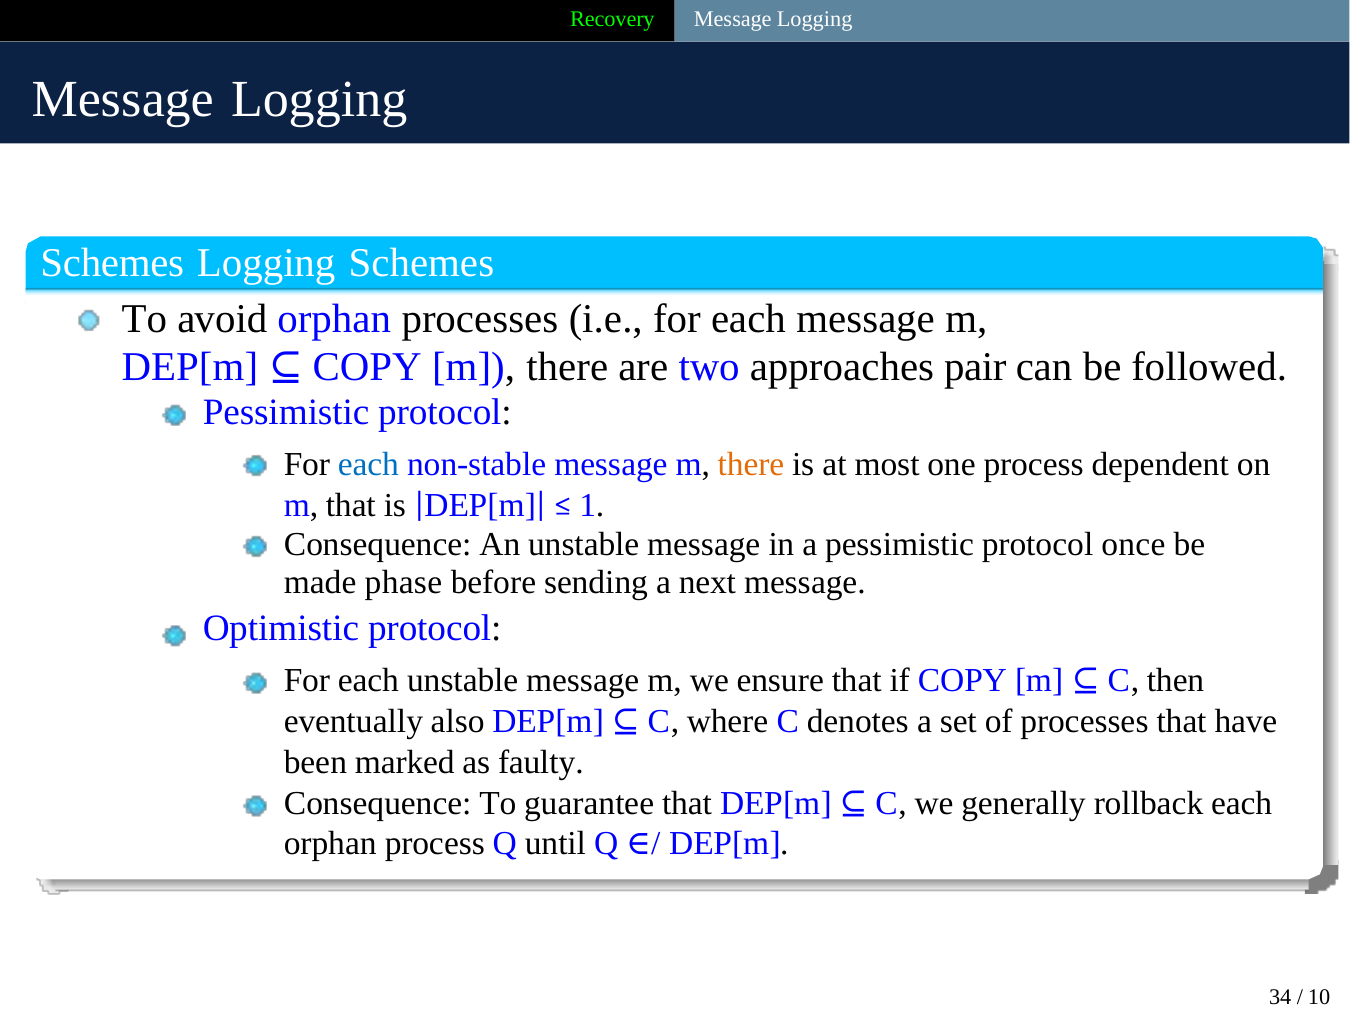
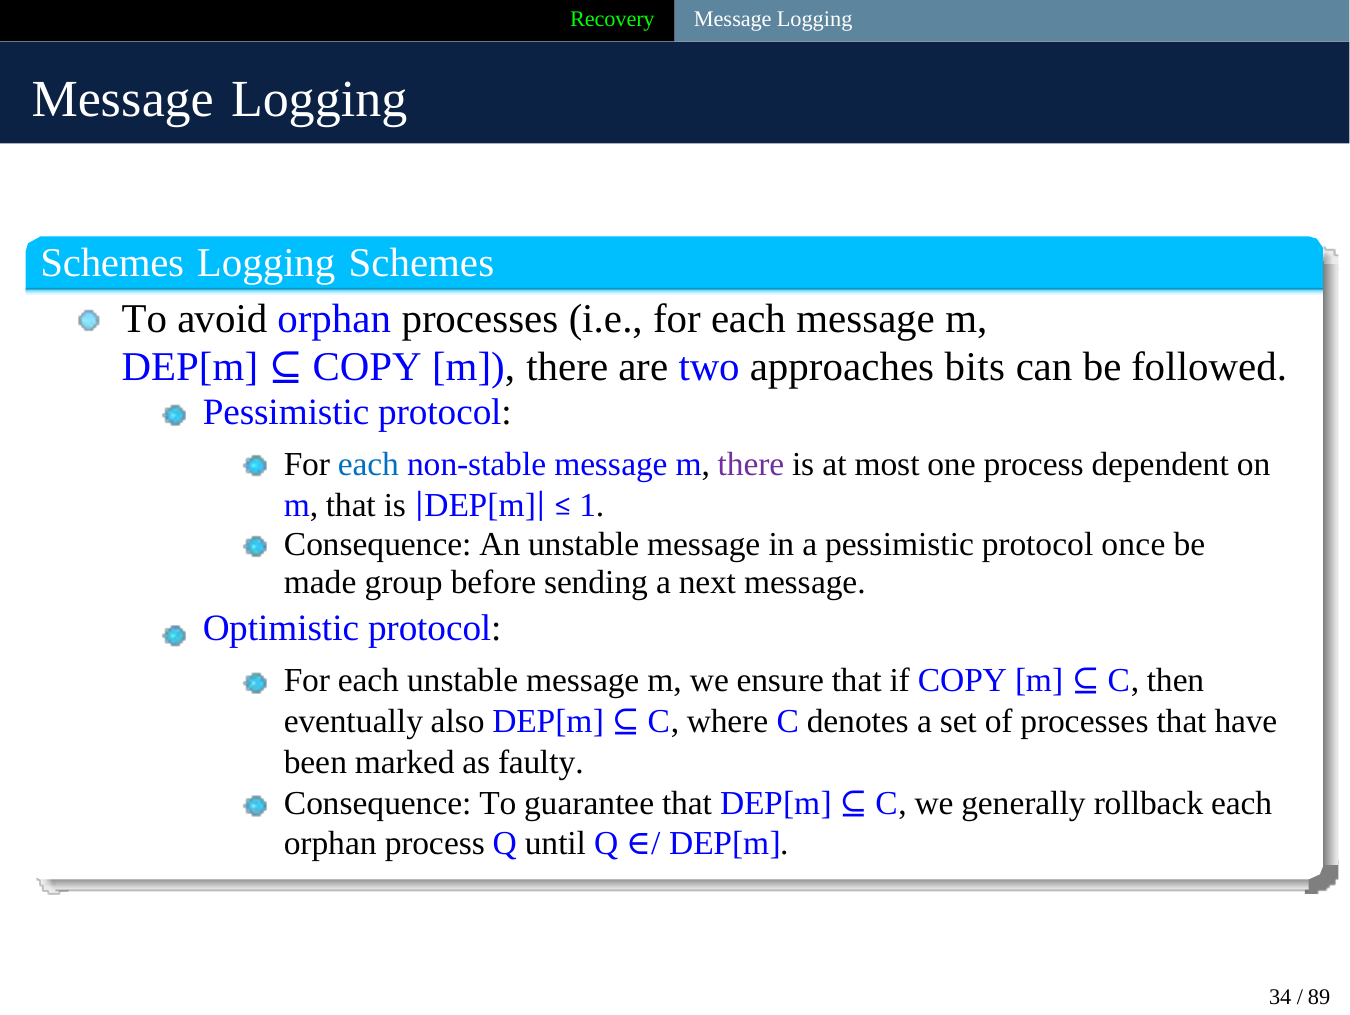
pair: pair -> bits (975, 367)
there colour: orange -> purple (751, 465)
phase: phase -> group (404, 583)
10: 10 -> 89 (1319, 997)
